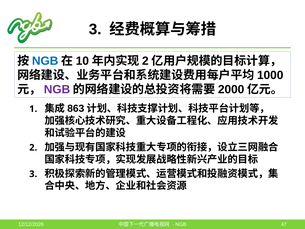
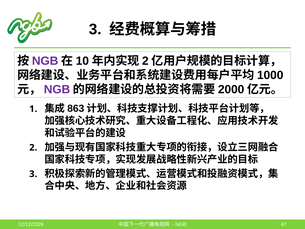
NGB colour: blue -> purple (45, 61)
